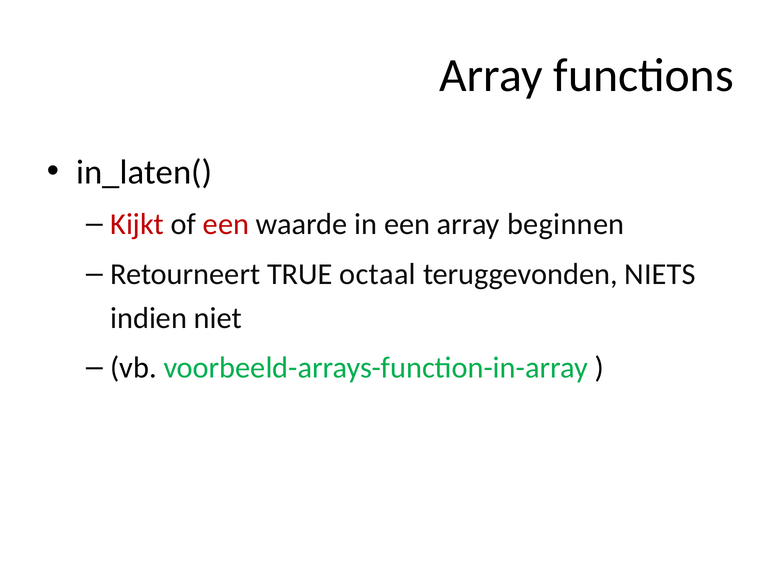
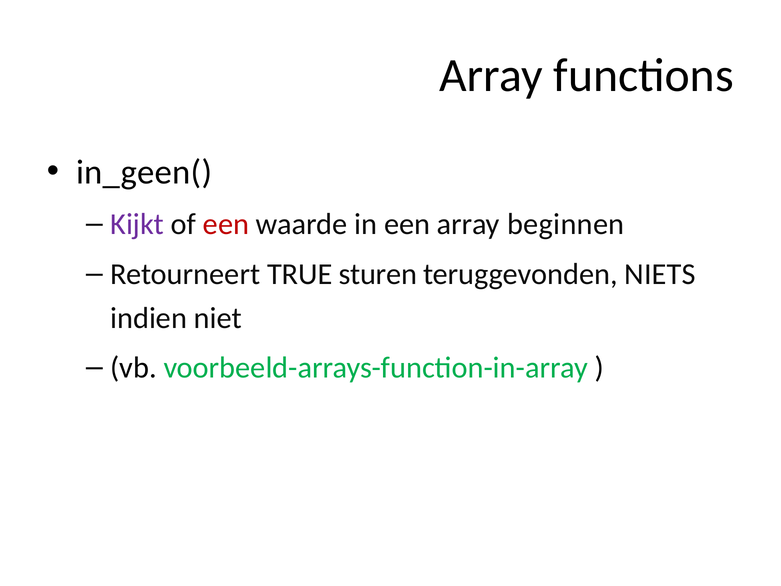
in_laten(: in_laten( -> in_geen( (144, 172)
Kijkt colour: red -> purple (137, 224)
octaal: octaal -> sturen (378, 274)
